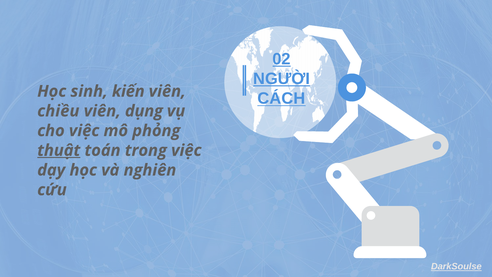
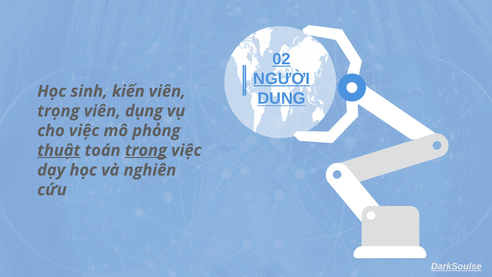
CÁCH: CÁCH -> DUNG (282, 98)
chiều: chiều -> trọng (58, 111)
trong underline: none -> present (146, 150)
